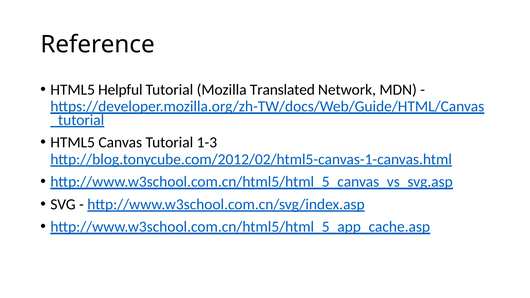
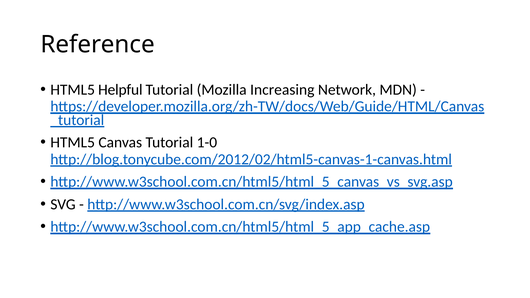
Translated: Translated -> Increasing (282, 90)
1-3: 1-3 -> 1-0 (207, 142)
